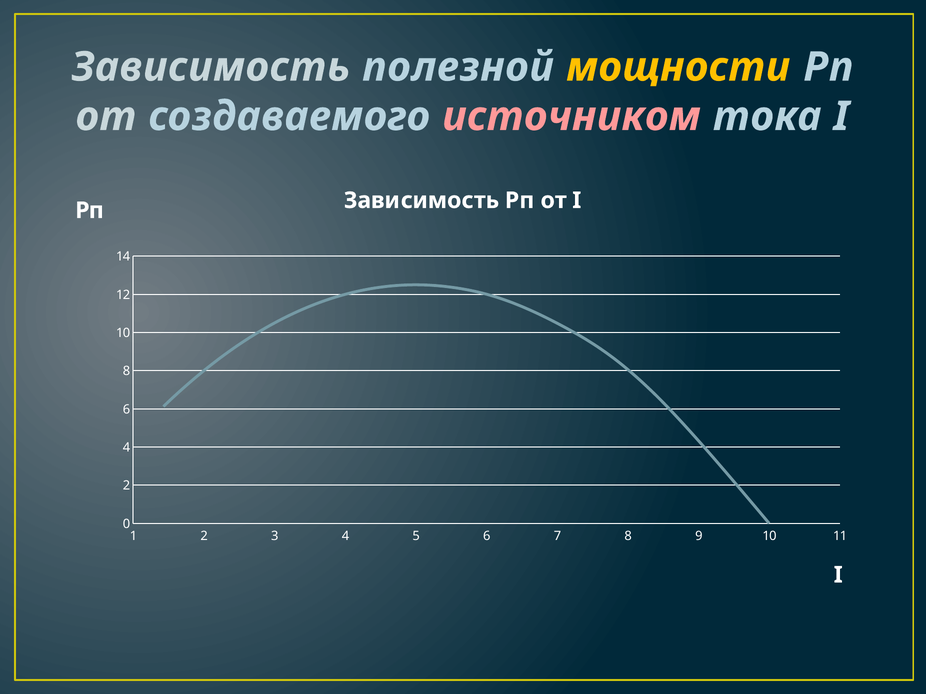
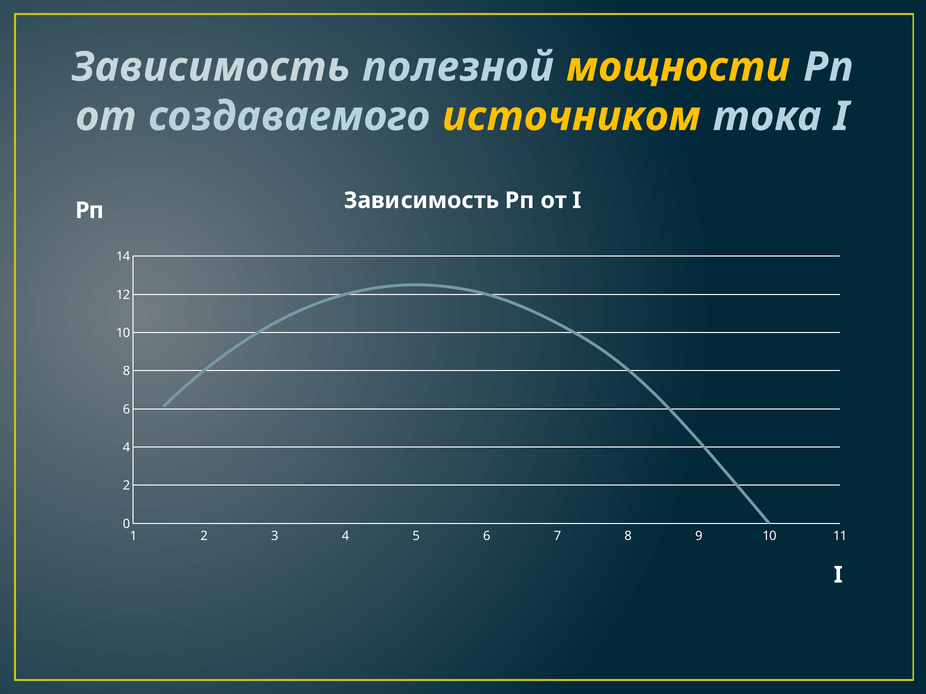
источником colour: pink -> yellow (571, 117)
